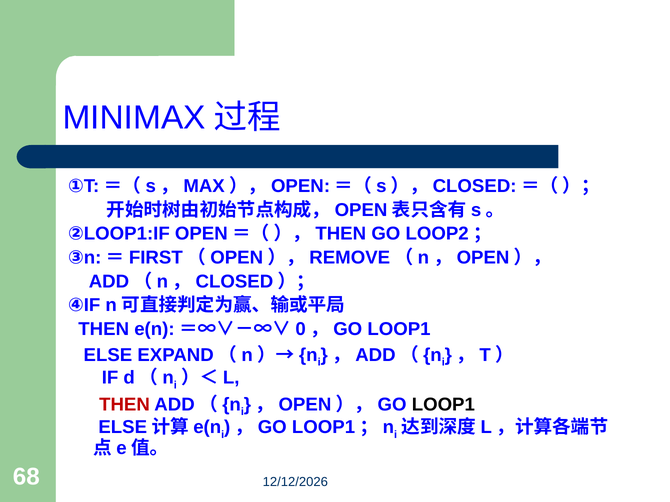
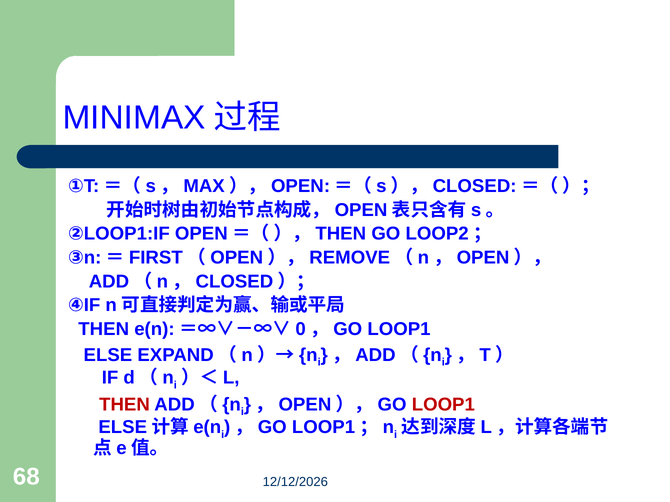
LOOP1 colour: black -> red (443, 405)
